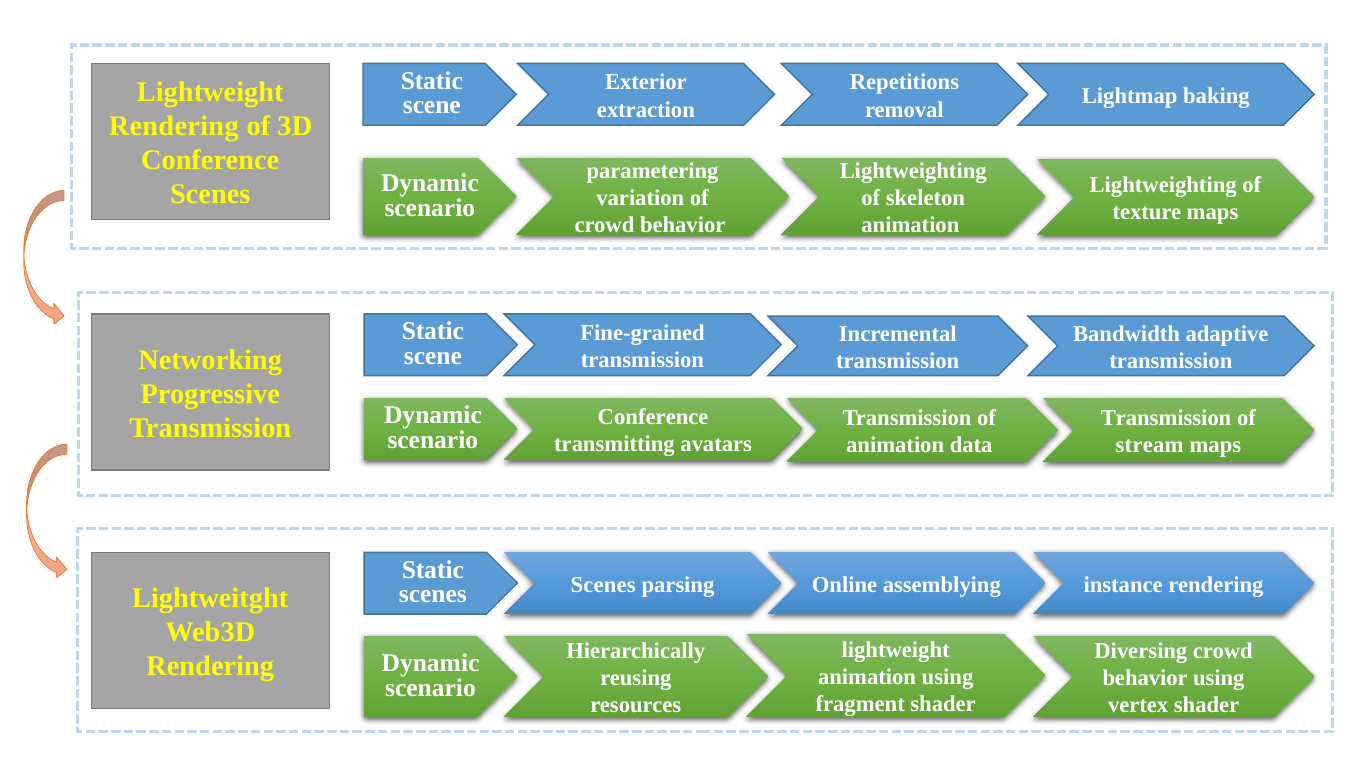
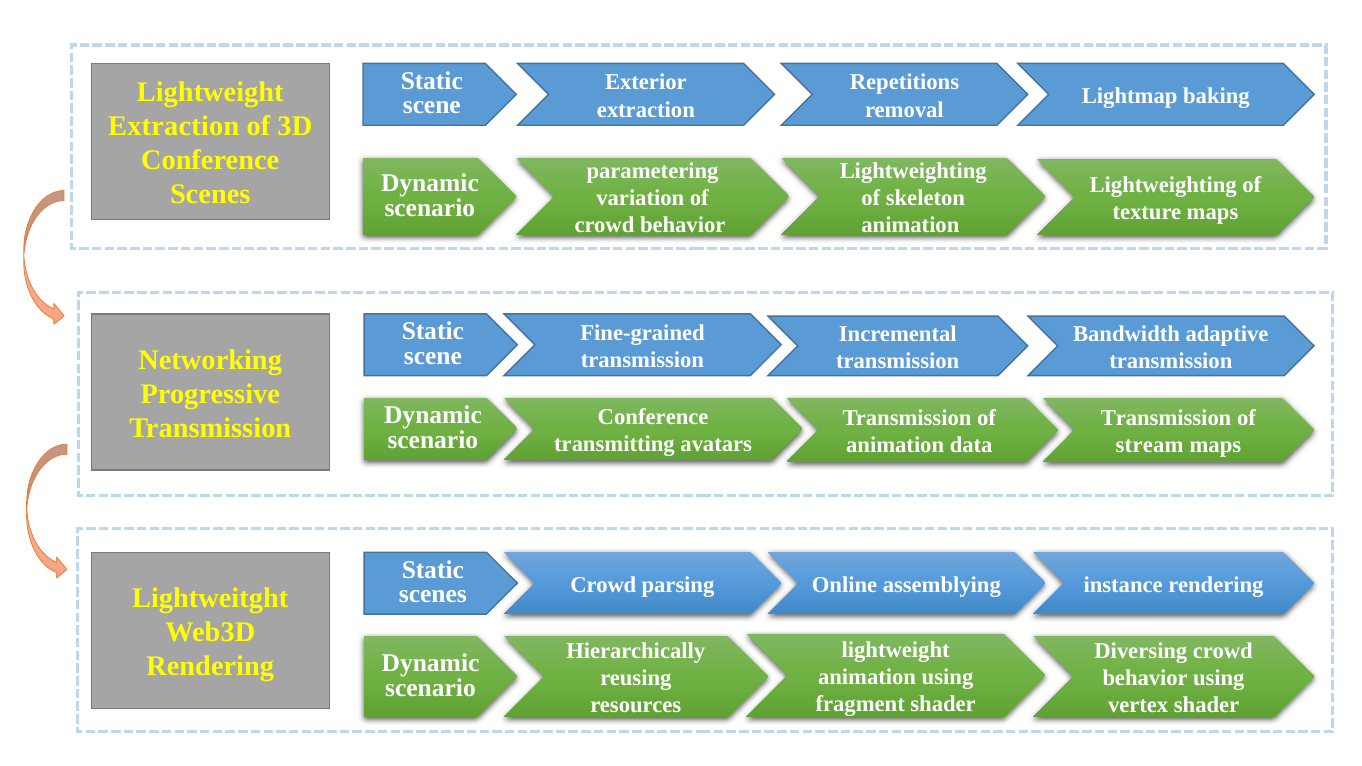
Rendering: Rendering -> Extraction (174, 127)
Scenes: Scenes -> Crowd (603, 585)
